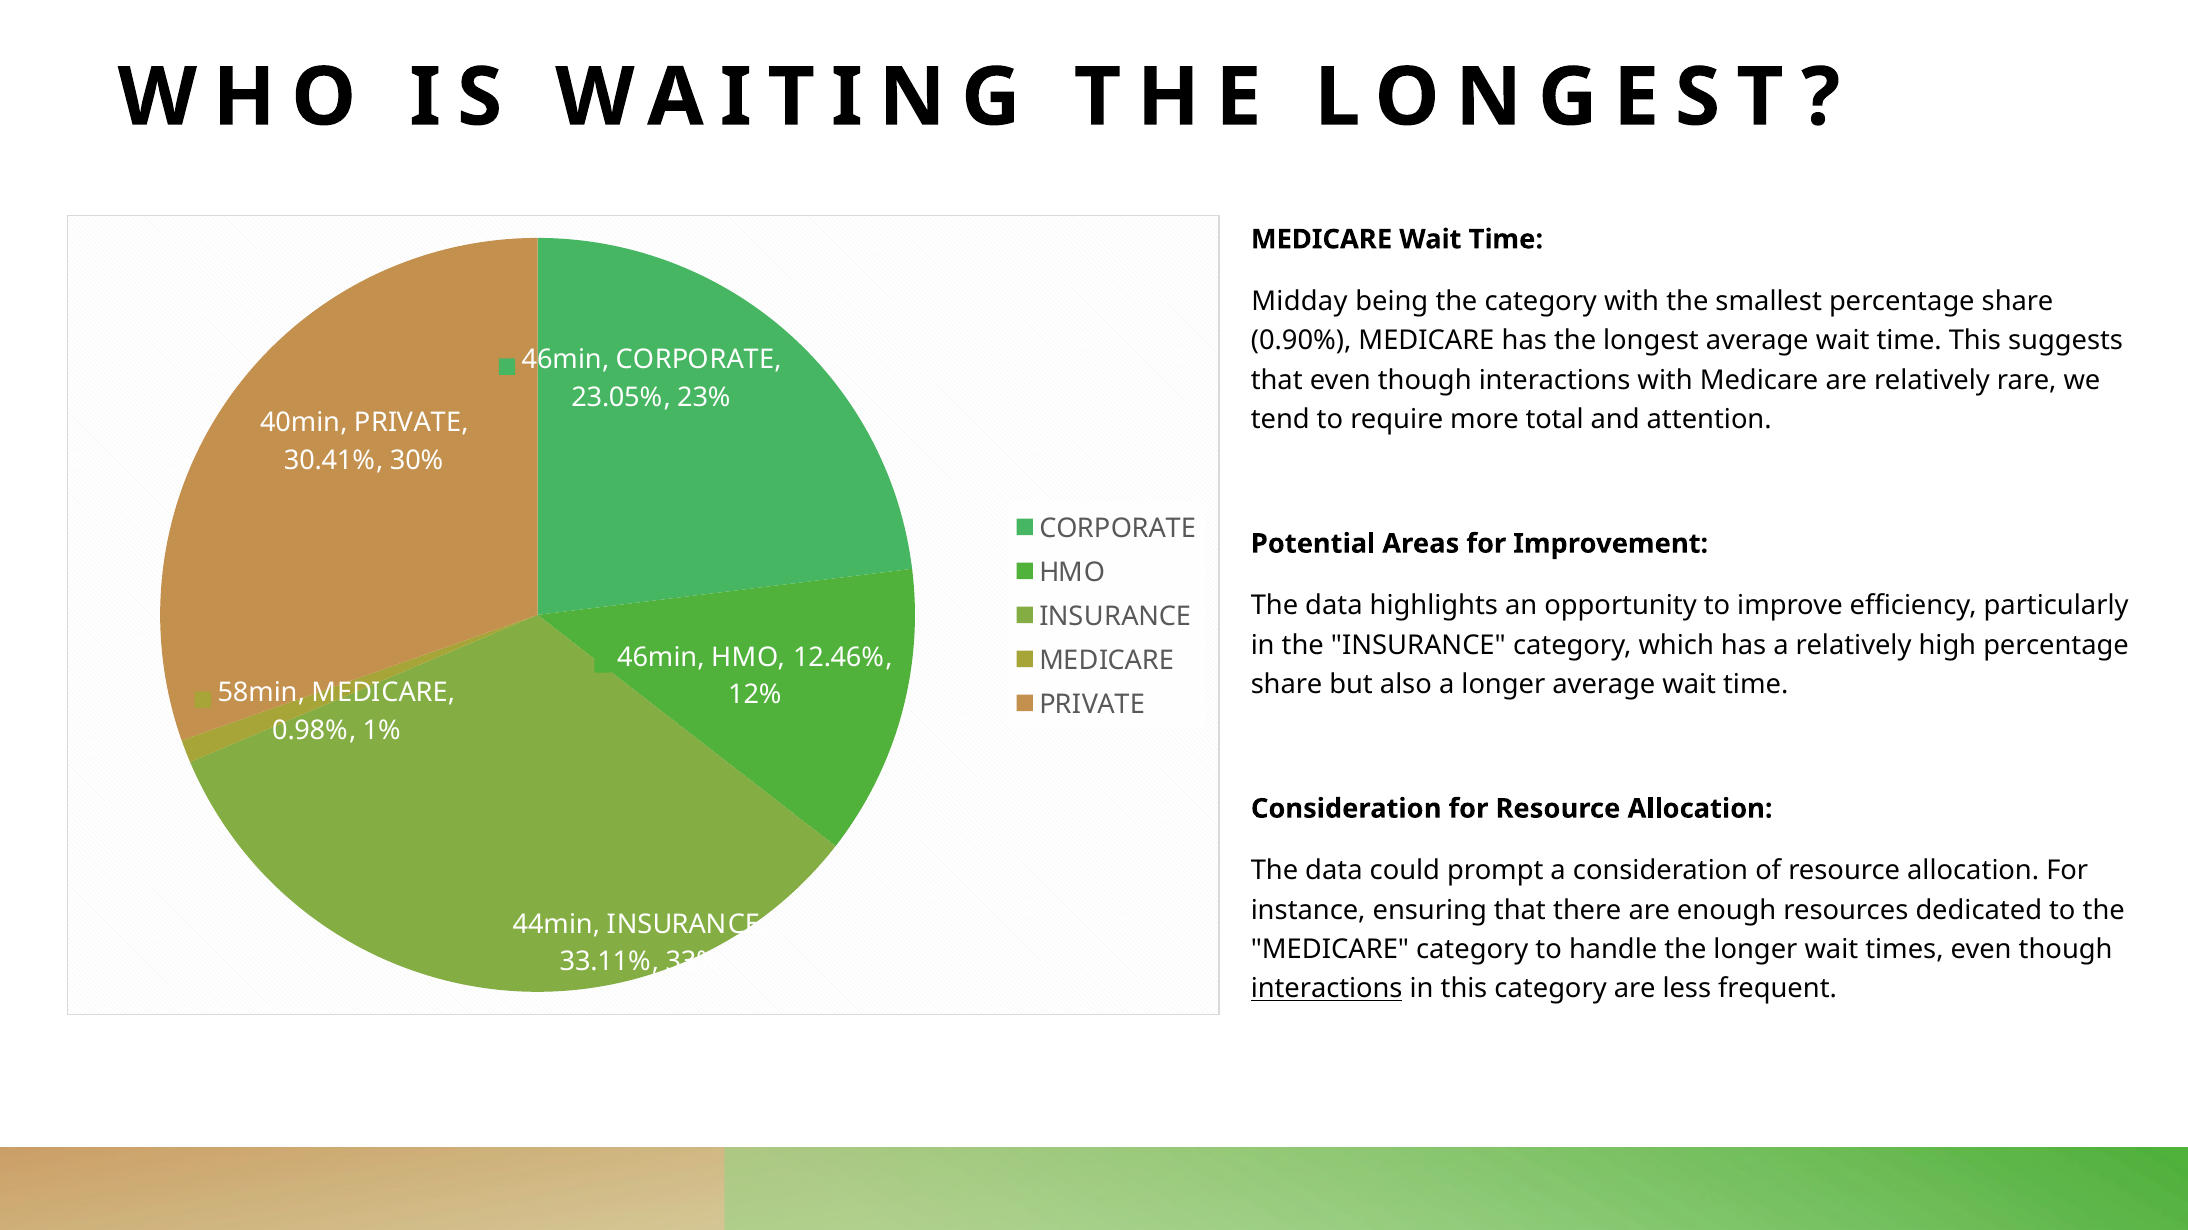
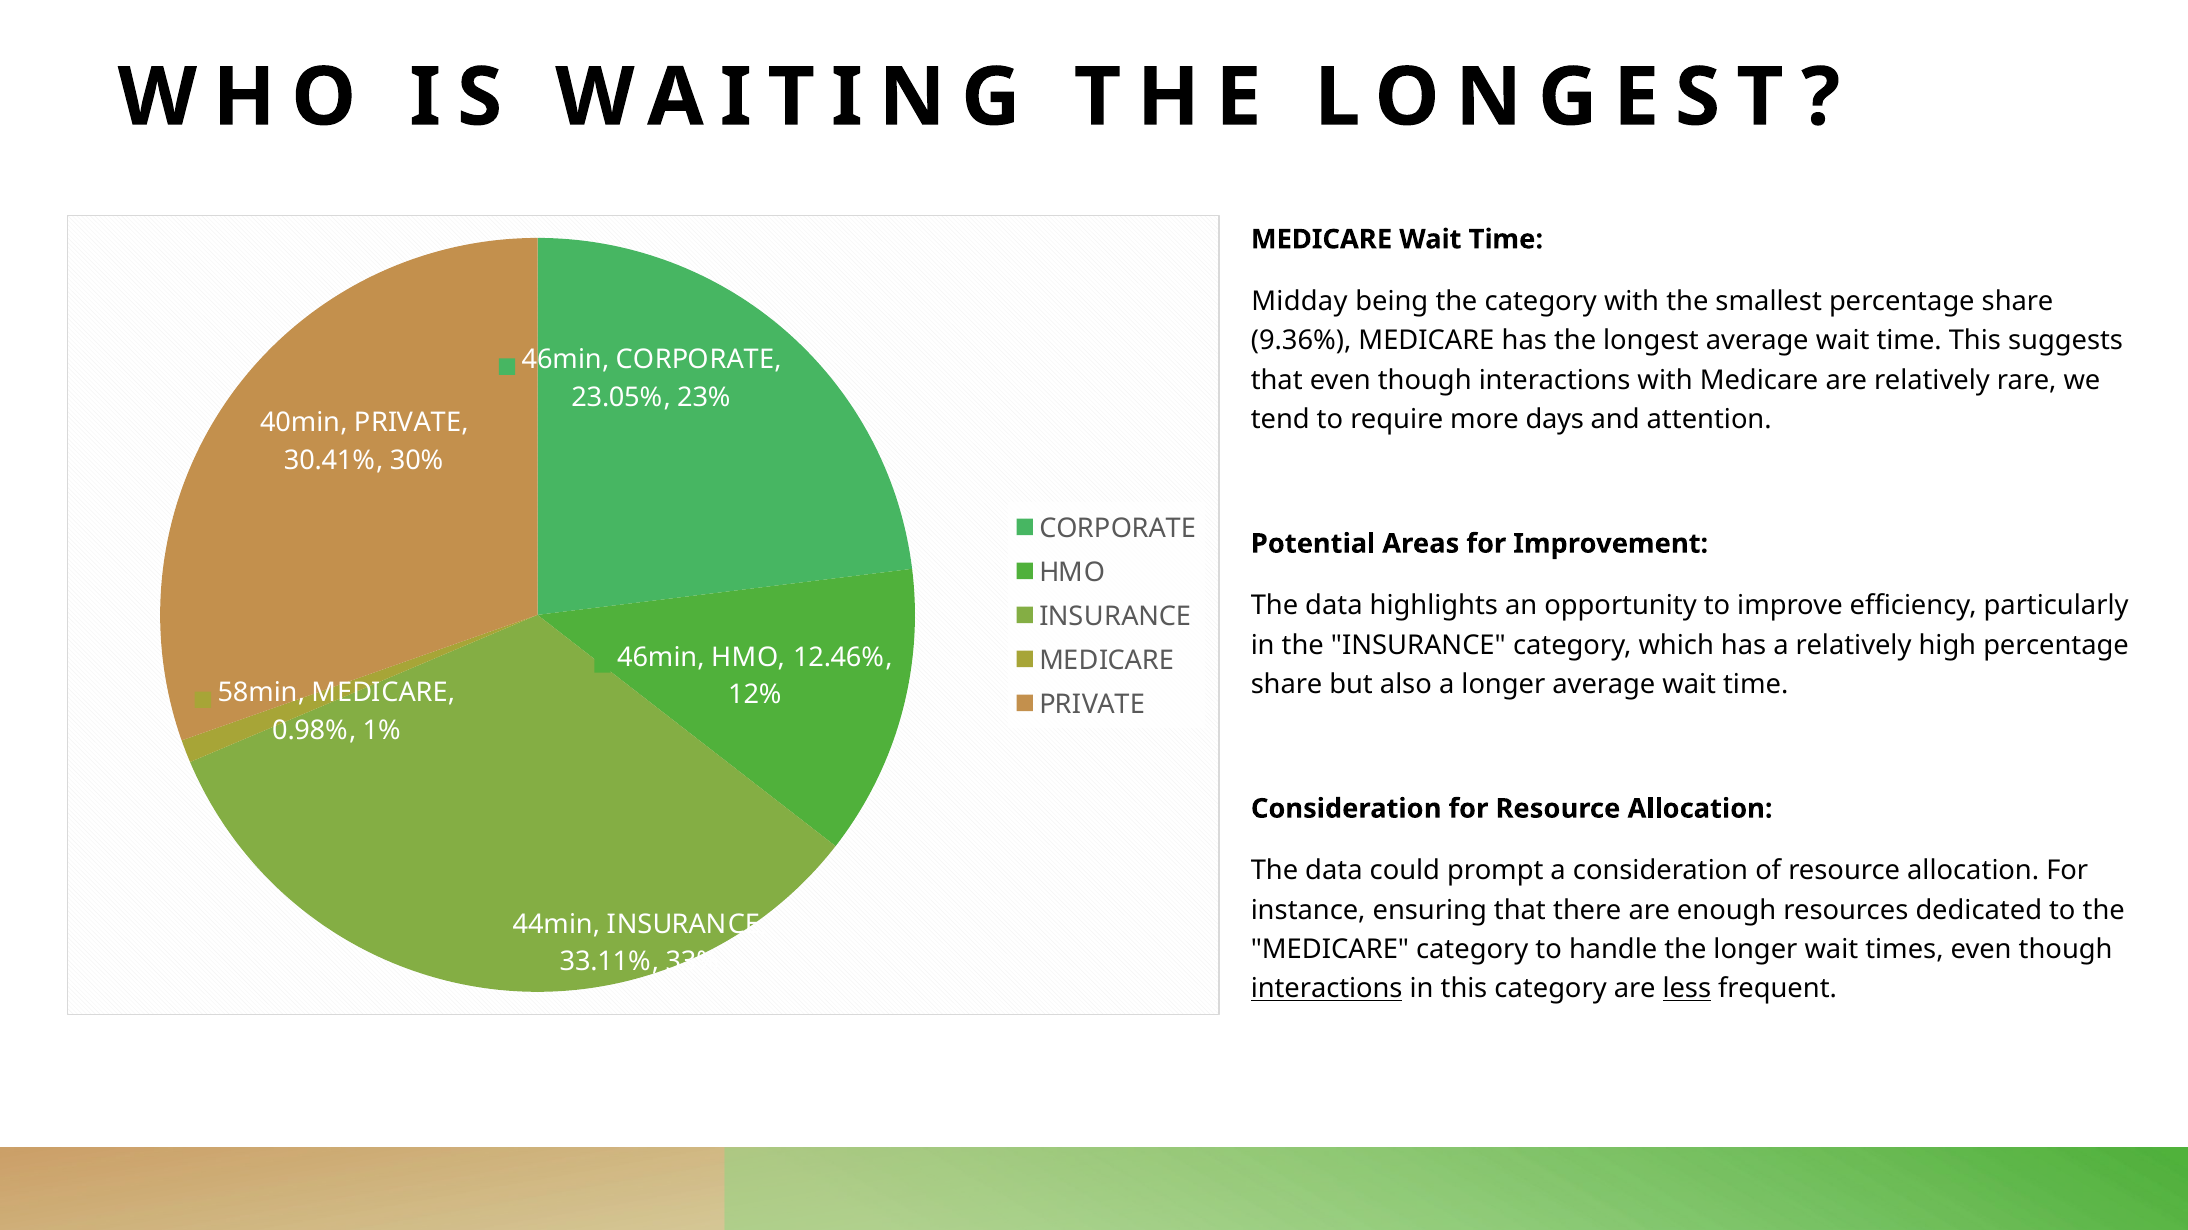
0.90%: 0.90% -> 9.36% (1301, 341)
total: total -> days (1555, 420)
less underline: none -> present (1687, 989)
